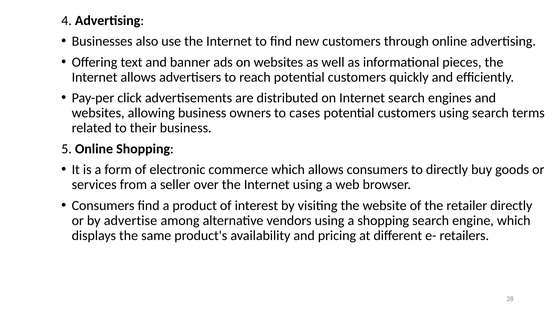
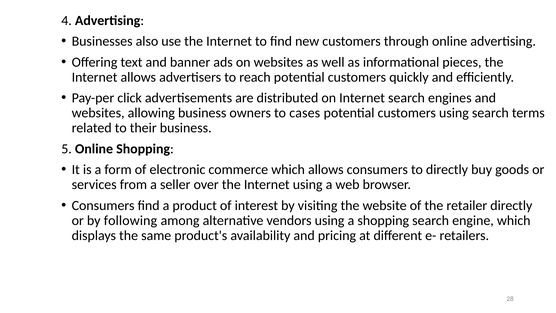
advertise: advertise -> following (130, 220)
